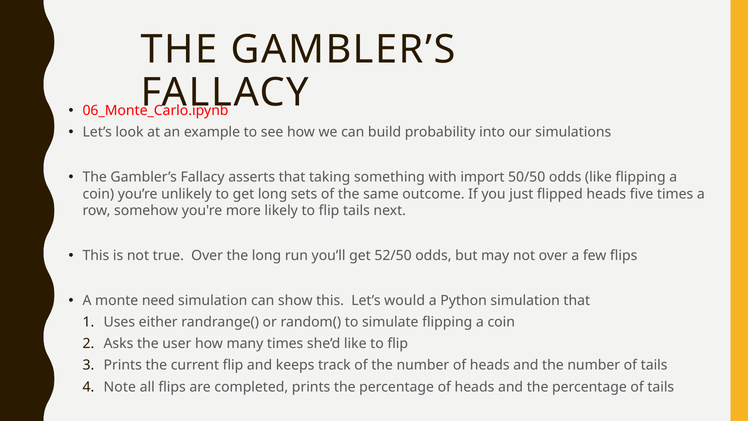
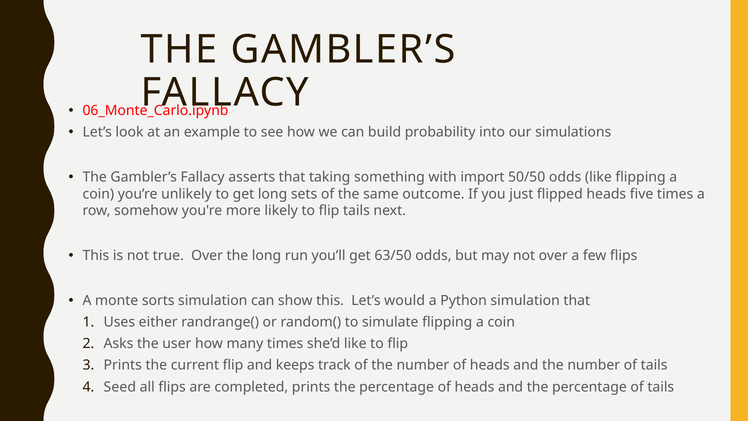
52/50: 52/50 -> 63/50 (393, 256)
need: need -> sorts (158, 300)
Note: Note -> Seed (120, 387)
